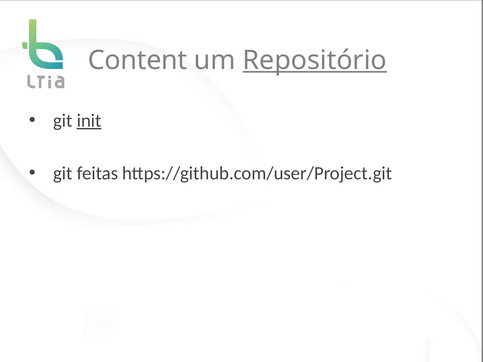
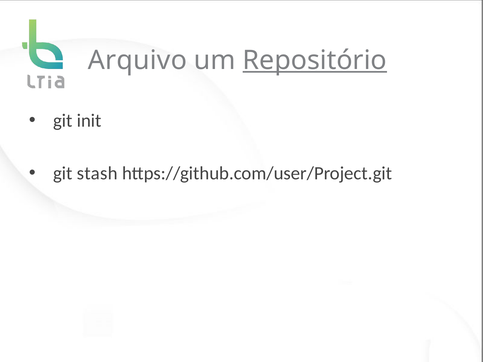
Content: Content -> Arquivo (137, 60)
init underline: present -> none (89, 121)
feitas: feitas -> stash (97, 173)
